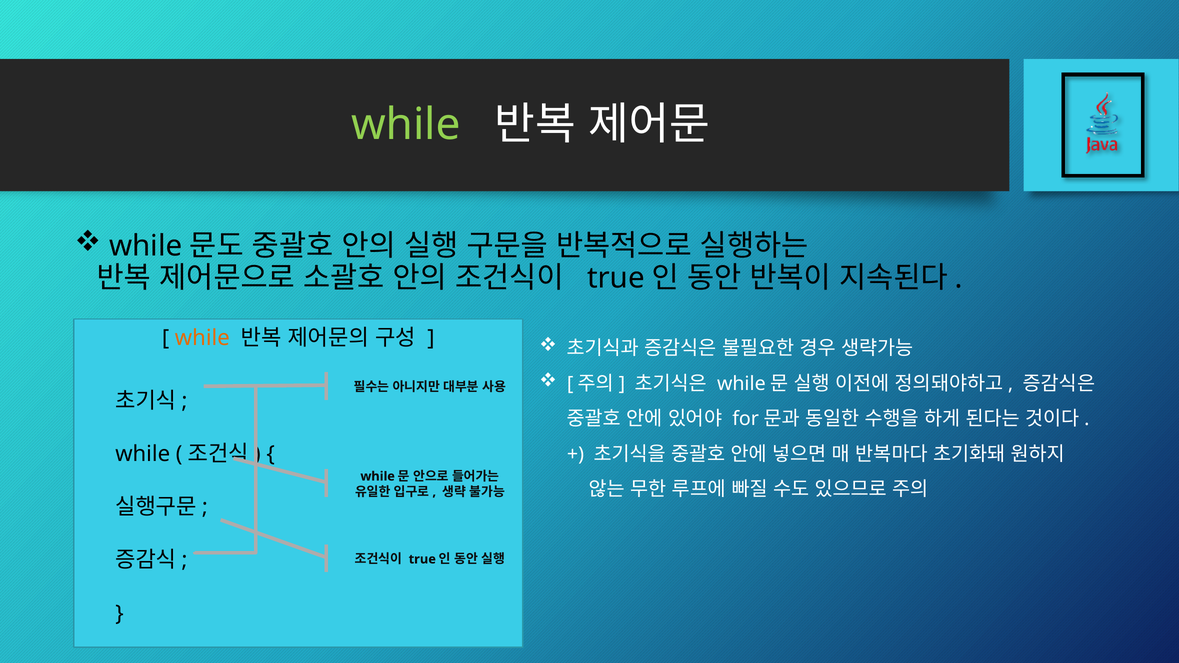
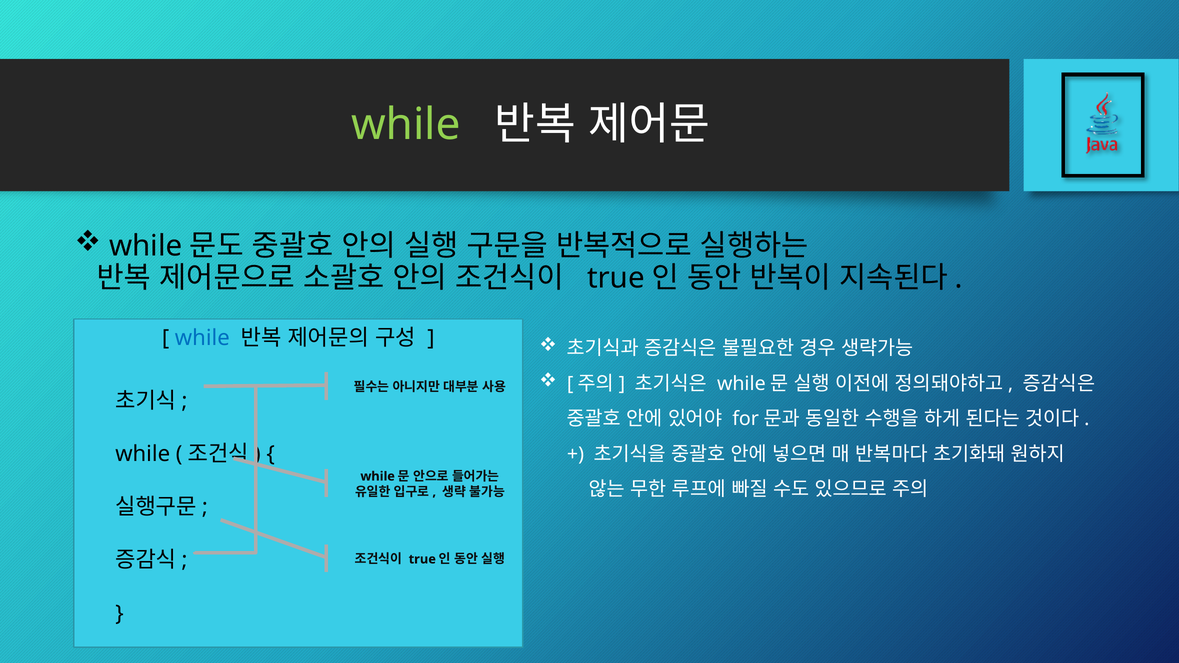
while colour: orange -> blue (202, 338)
